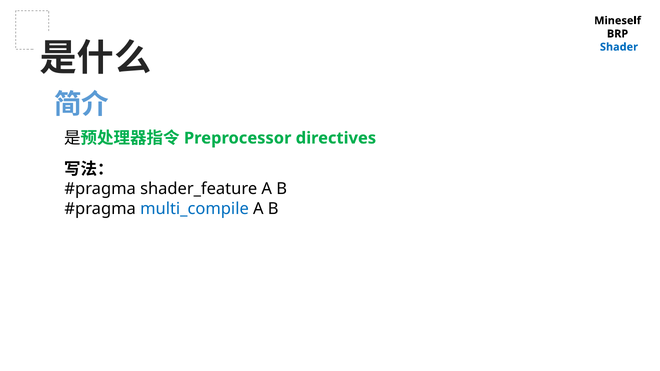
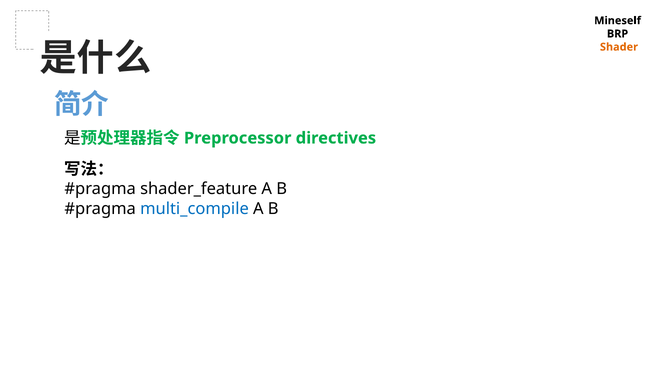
Shader colour: blue -> orange (619, 47)
